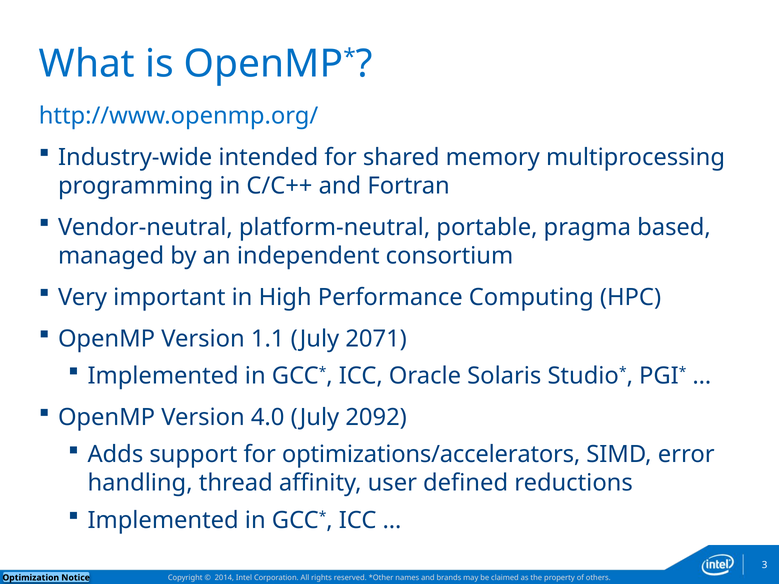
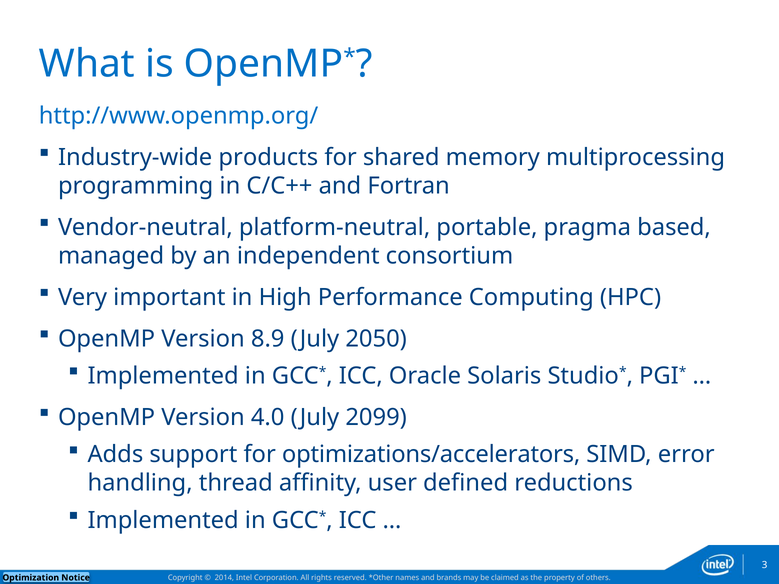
intended: intended -> products (268, 157)
1.1: 1.1 -> 8.9 (268, 339)
2071: 2071 -> 2050 (376, 339)
2092: 2092 -> 2099 (376, 418)
